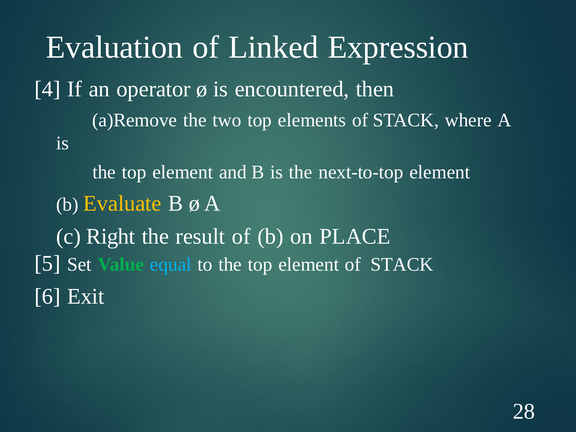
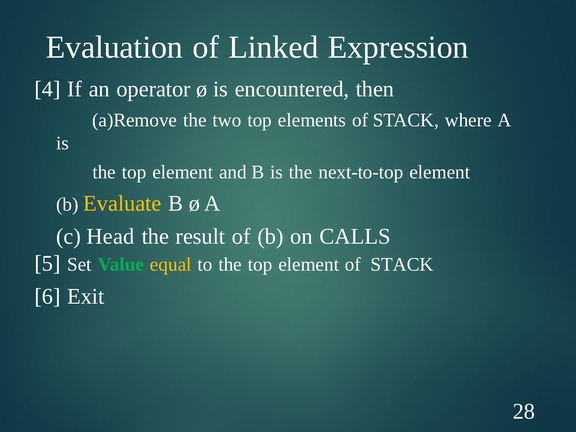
Right: Right -> Head (111, 237)
PLACE: PLACE -> CALLS (355, 237)
equal colour: light blue -> yellow (171, 264)
